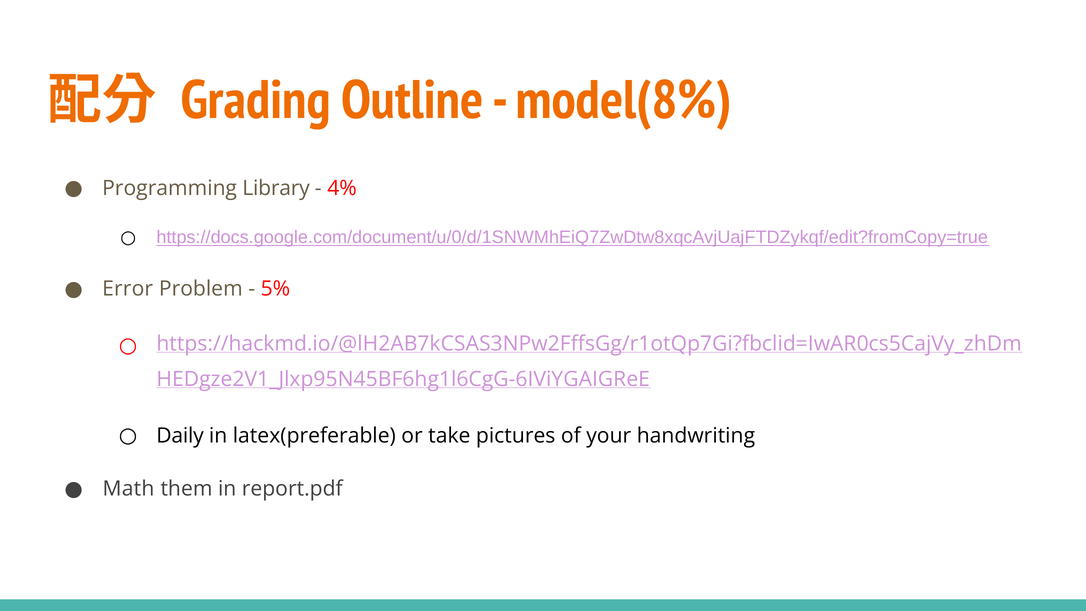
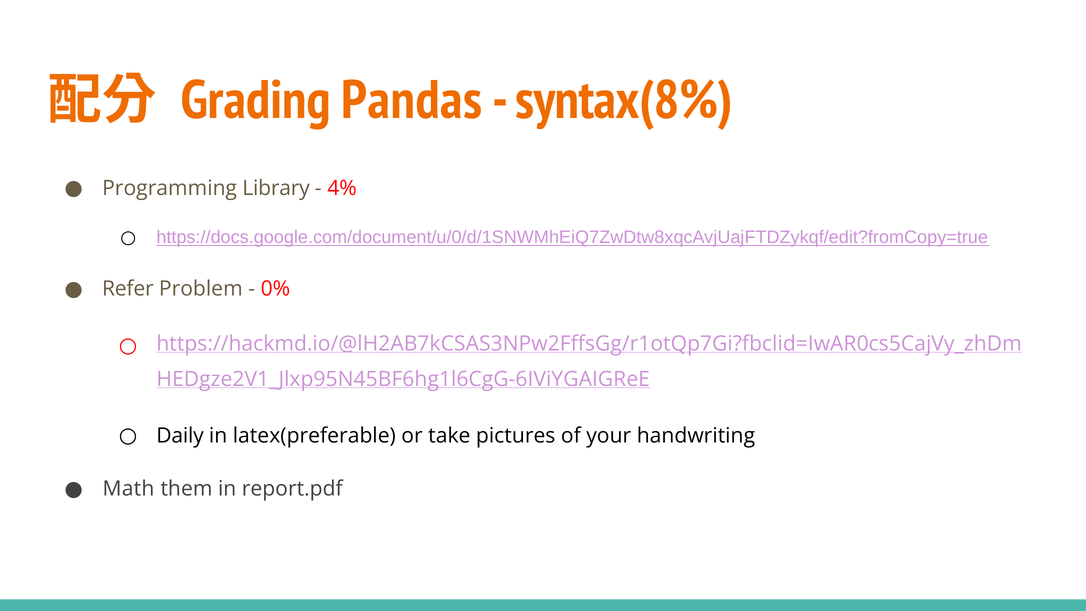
Outline: Outline -> Pandas (412, 100)
model(8%: model(8% -> syntax(8% (624, 100)
Error: Error -> Refer (128, 289)
5%: 5% -> 0% (275, 289)
